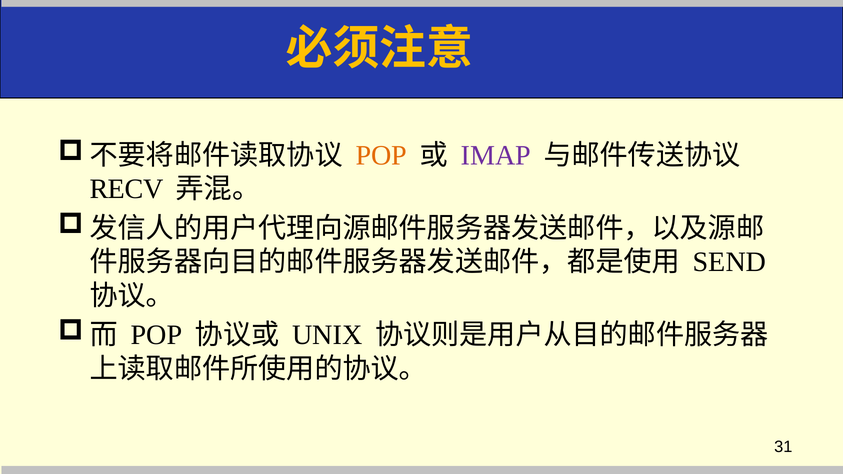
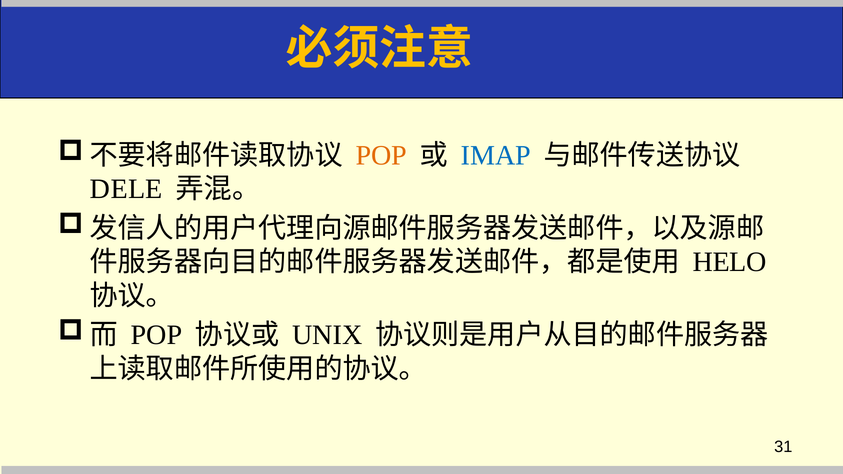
IMAP colour: purple -> blue (496, 156)
RECV: RECV -> DELE (126, 189)
SEND: SEND -> HELO (730, 262)
